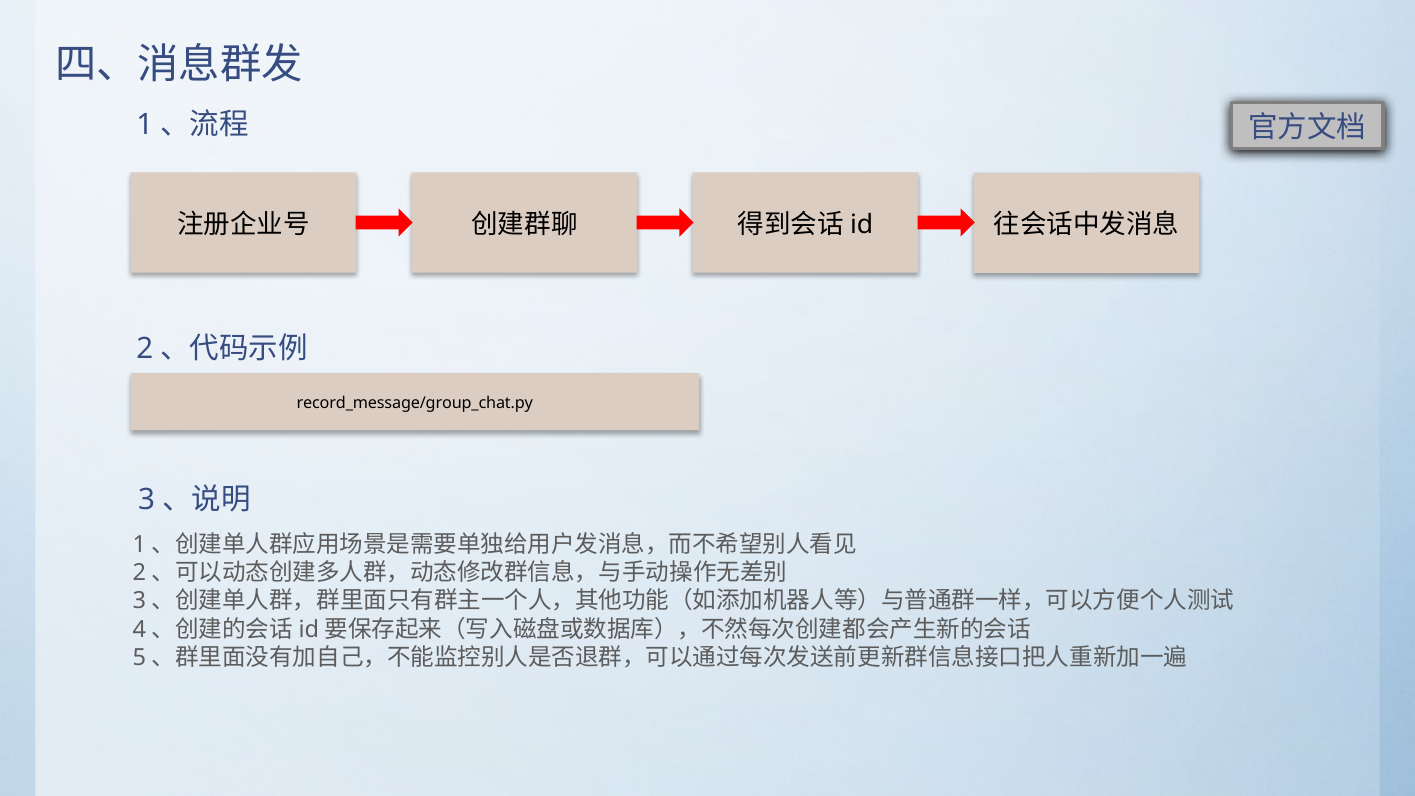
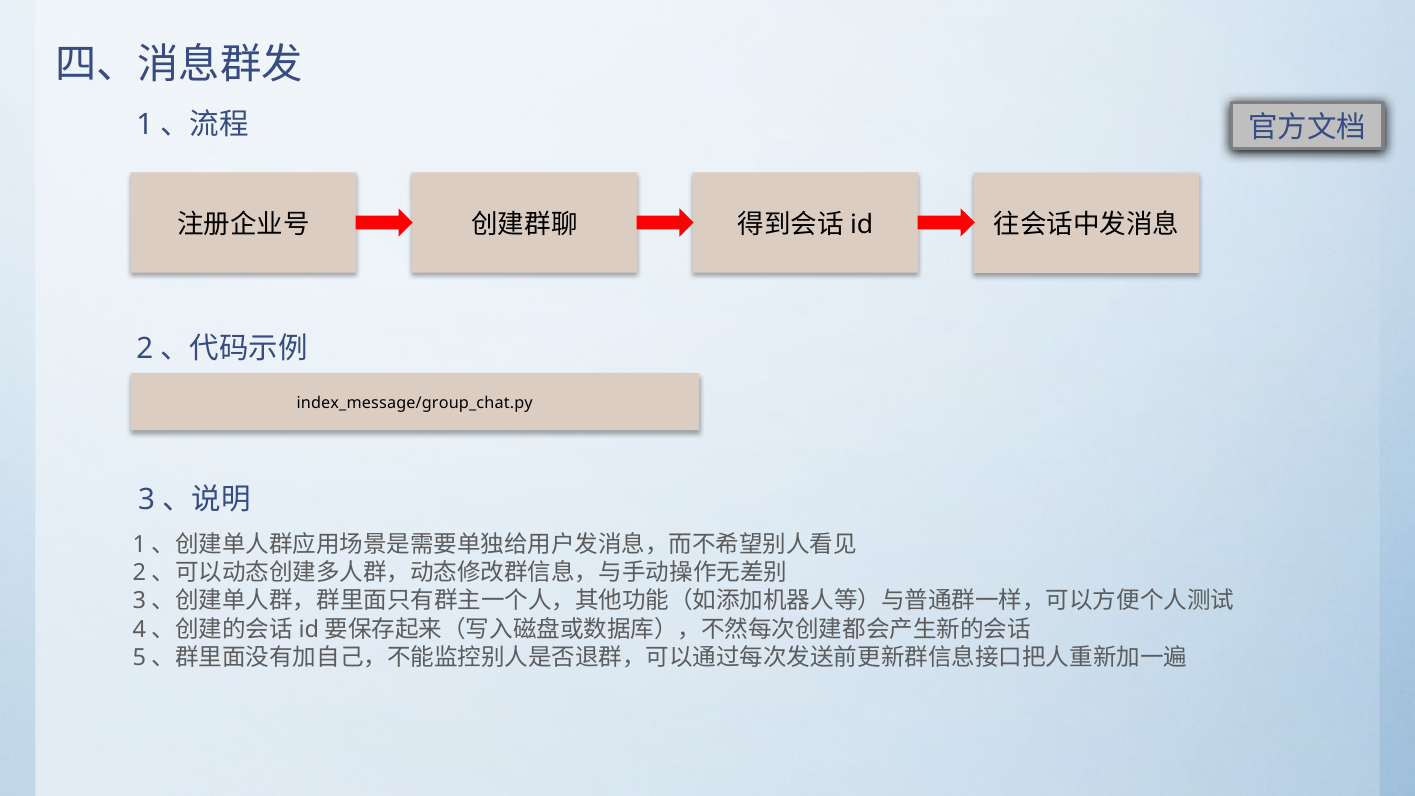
record_message/group_chat.py: record_message/group_chat.py -> index_message/group_chat.py (415, 403)
